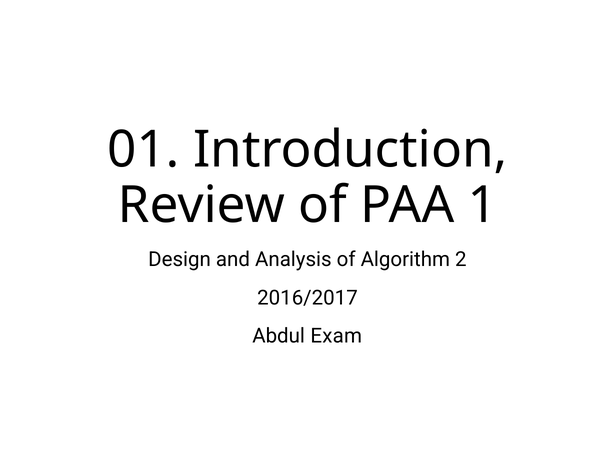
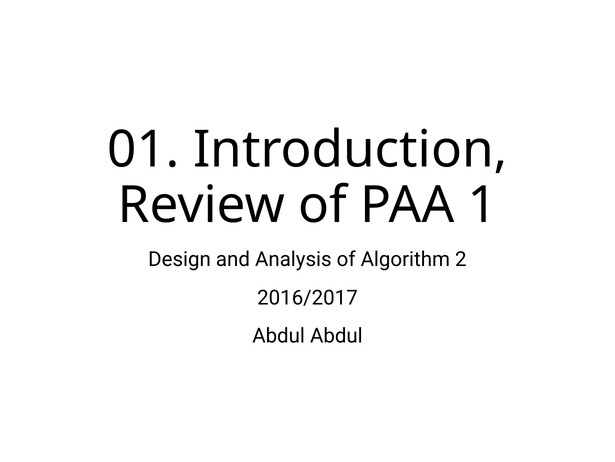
Abdul Exam: Exam -> Abdul (336, 336)
